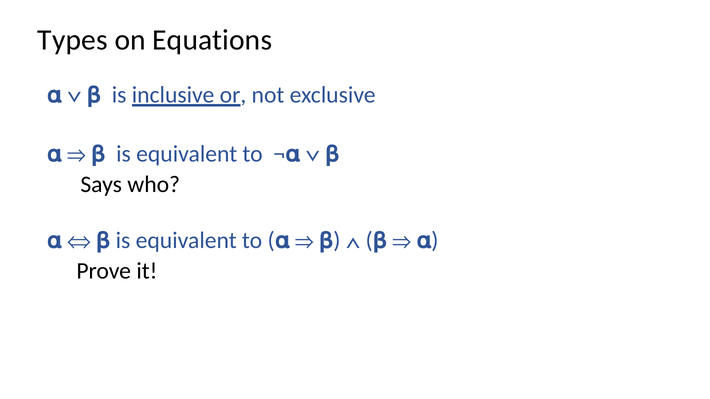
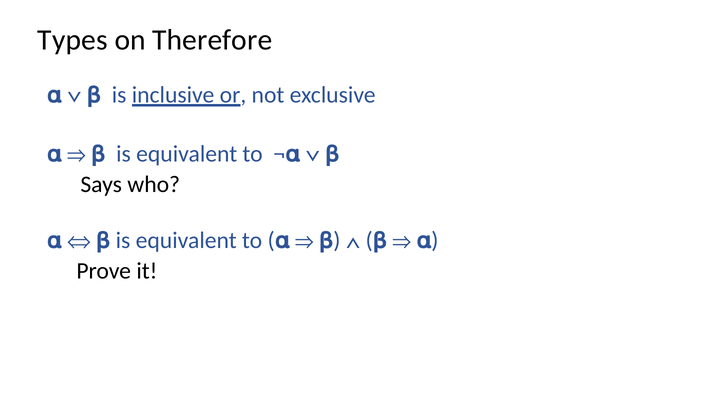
Equations: Equations -> Therefore (212, 40)
